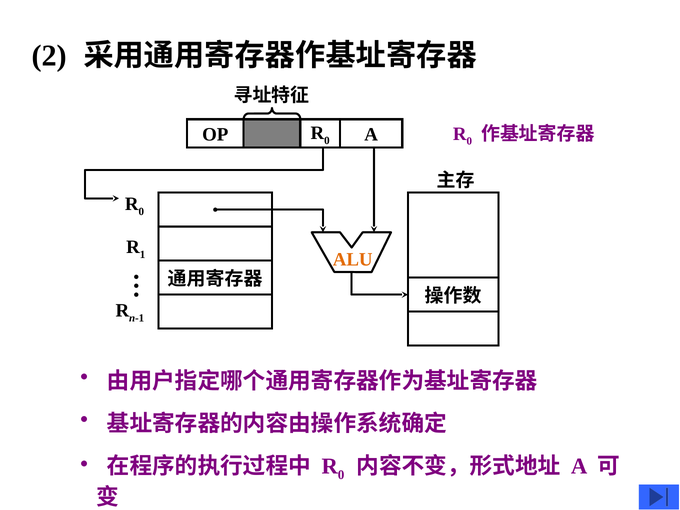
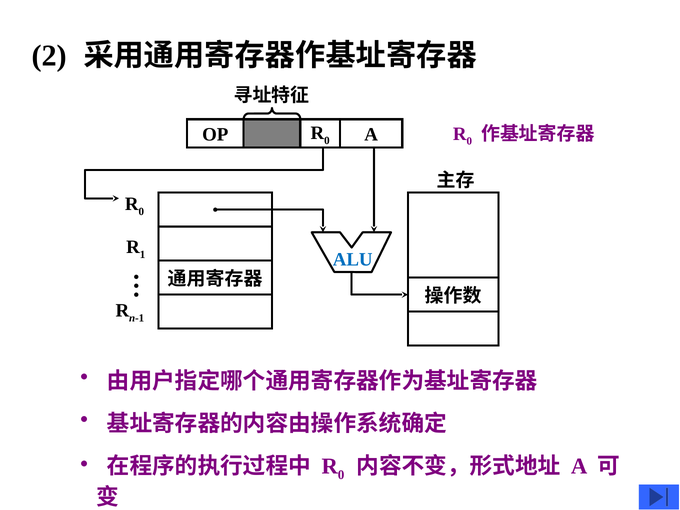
ALU colour: orange -> blue (353, 260)
